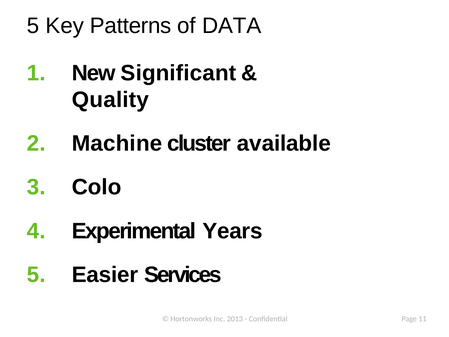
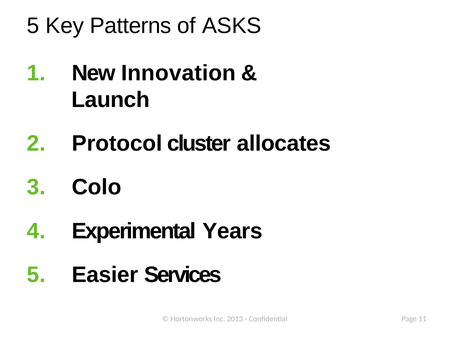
DATA: DATA -> ASKS (232, 26)
Significant: Significant -> Innovation (178, 73)
Quality: Quality -> Launch (111, 100)
Machine: Machine -> Protocol (117, 143)
available: available -> allocates (284, 143)
